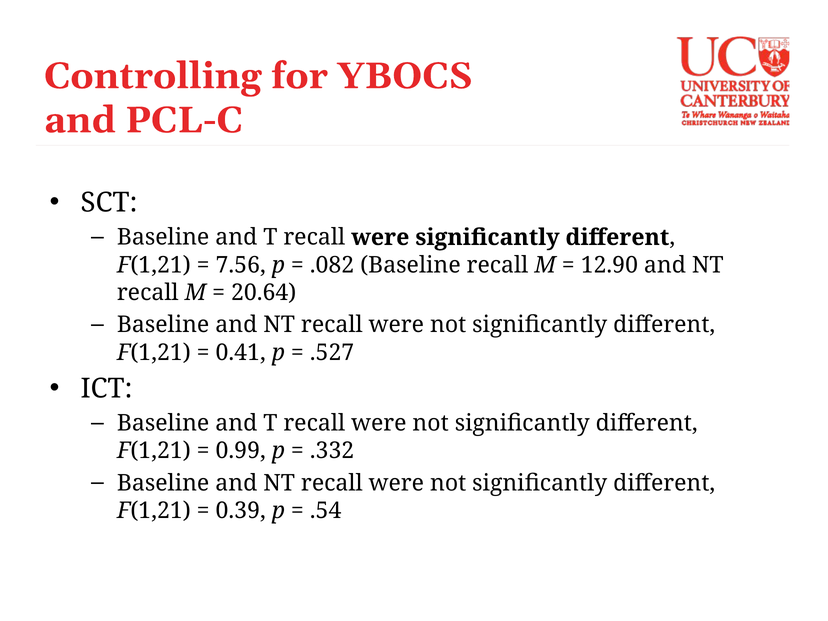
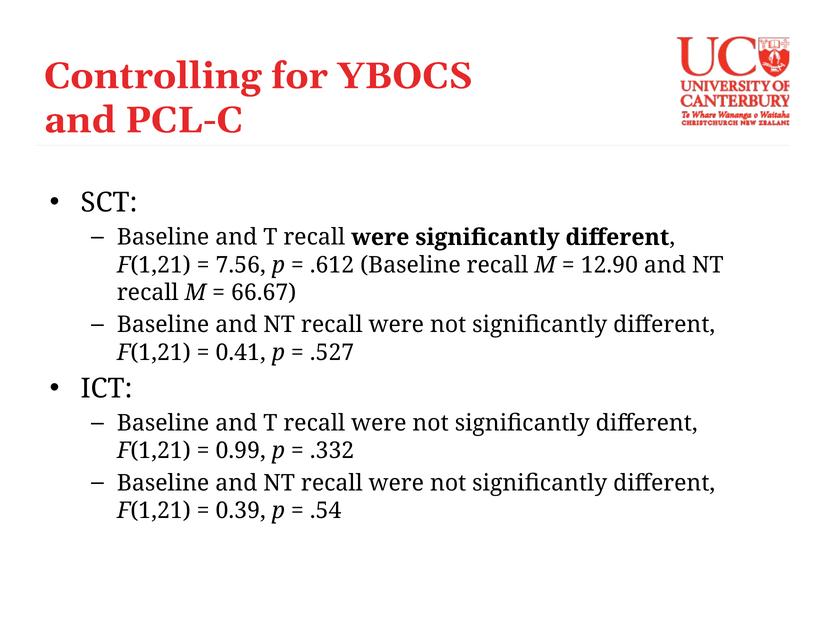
.082: .082 -> .612 (332, 265)
20.64: 20.64 -> 66.67 (264, 293)
